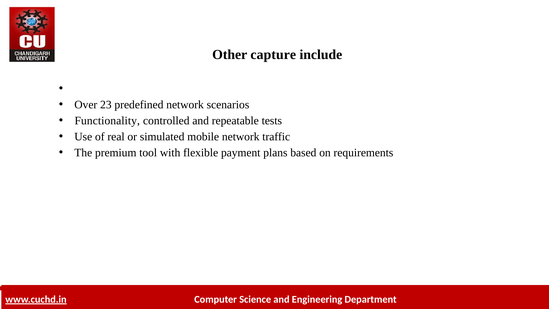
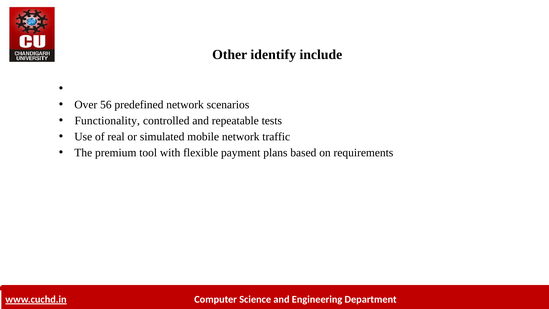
capture: capture -> identify (273, 54)
23: 23 -> 56 (106, 105)
